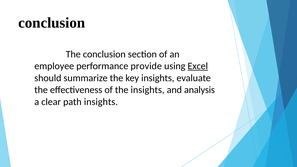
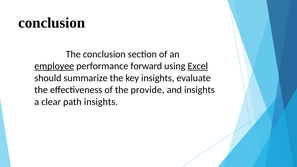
employee underline: none -> present (54, 66)
provide: provide -> forward (146, 66)
the insights: insights -> provide (148, 90)
and analysis: analysis -> insights (199, 90)
